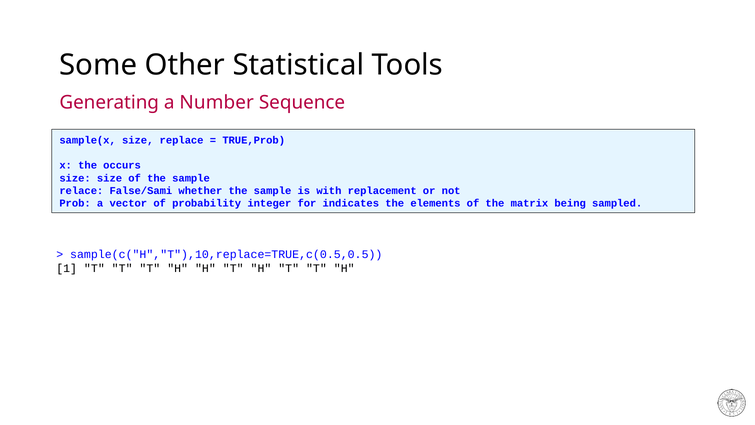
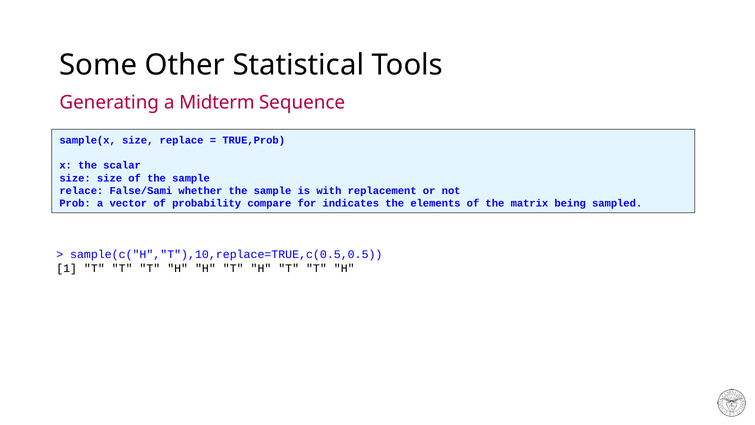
Number: Number -> Midterm (217, 103)
occurs: occurs -> scalar (122, 165)
integer: integer -> compare (269, 203)
